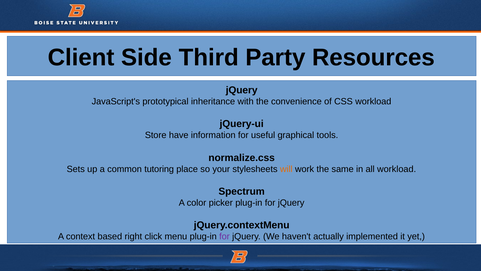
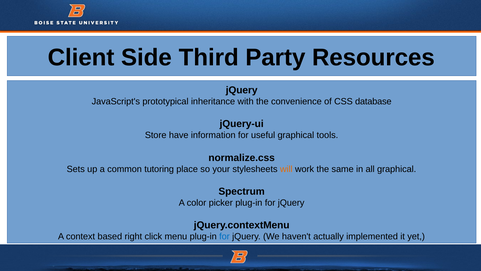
CSS workload: workload -> database (373, 101)
all workload: workload -> graphical (397, 169)
for colour: purple -> blue (224, 236)
